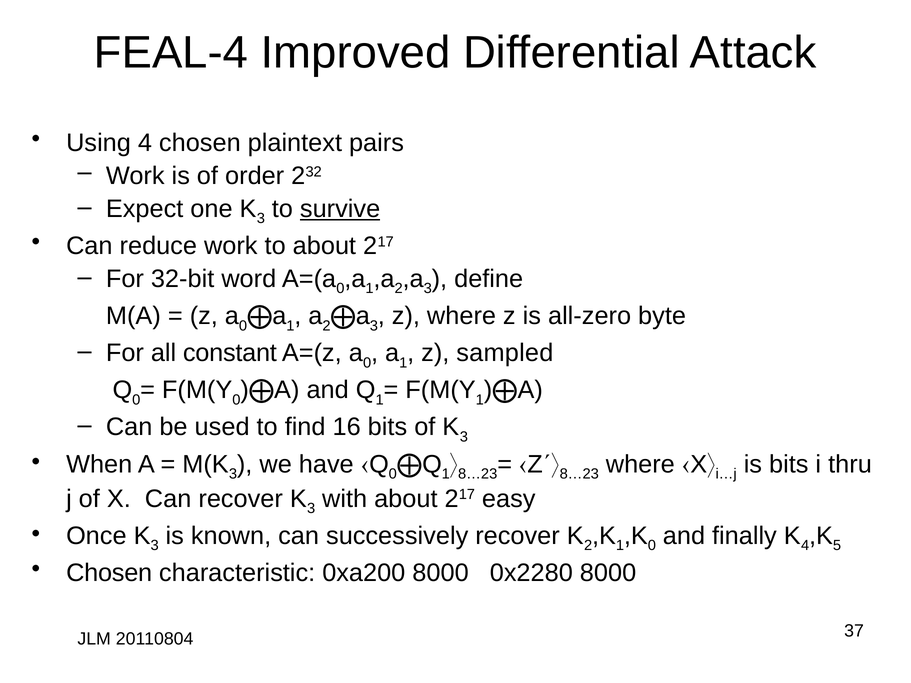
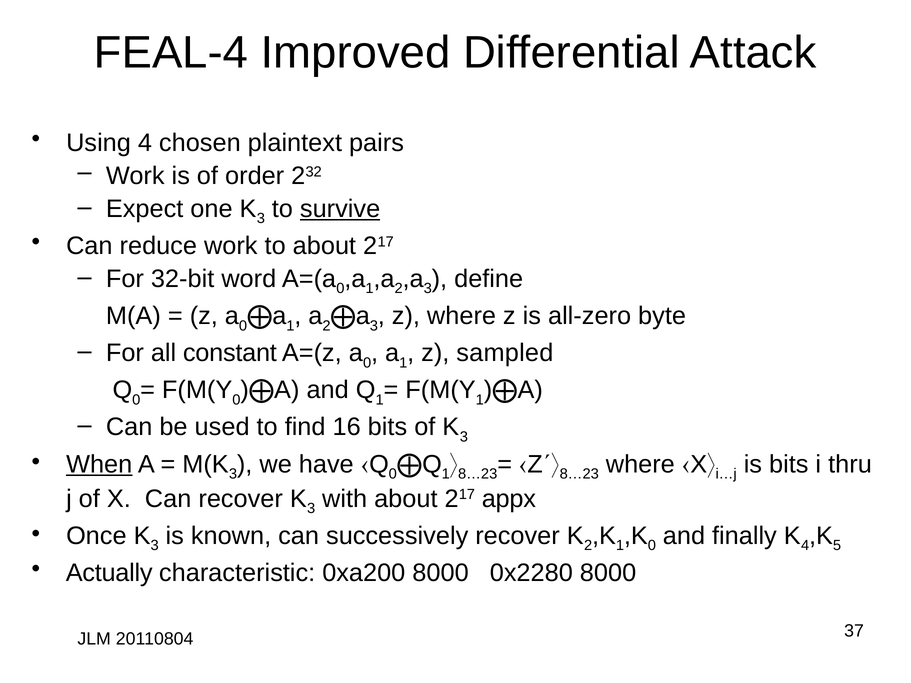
When underline: none -> present (99, 464)
easy: easy -> appx (509, 499)
Chosen: Chosen -> Actually (109, 573)
